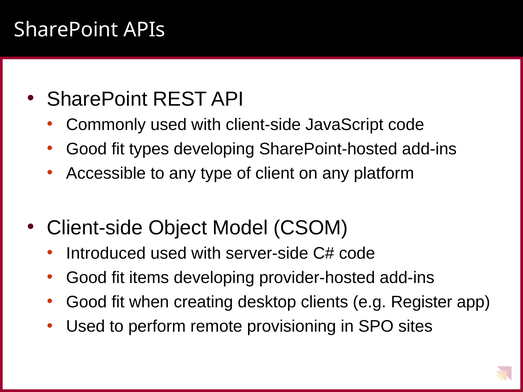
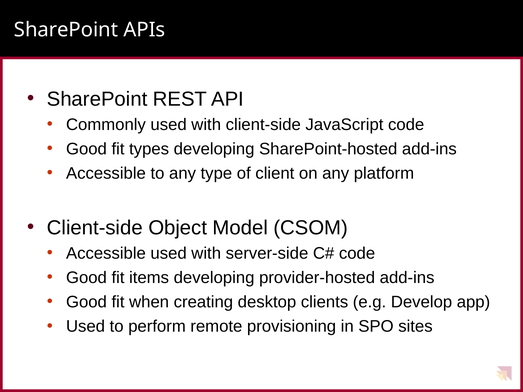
Introduced: Introduced -> Accessible (106, 253)
Register: Register -> Develop (422, 302)
